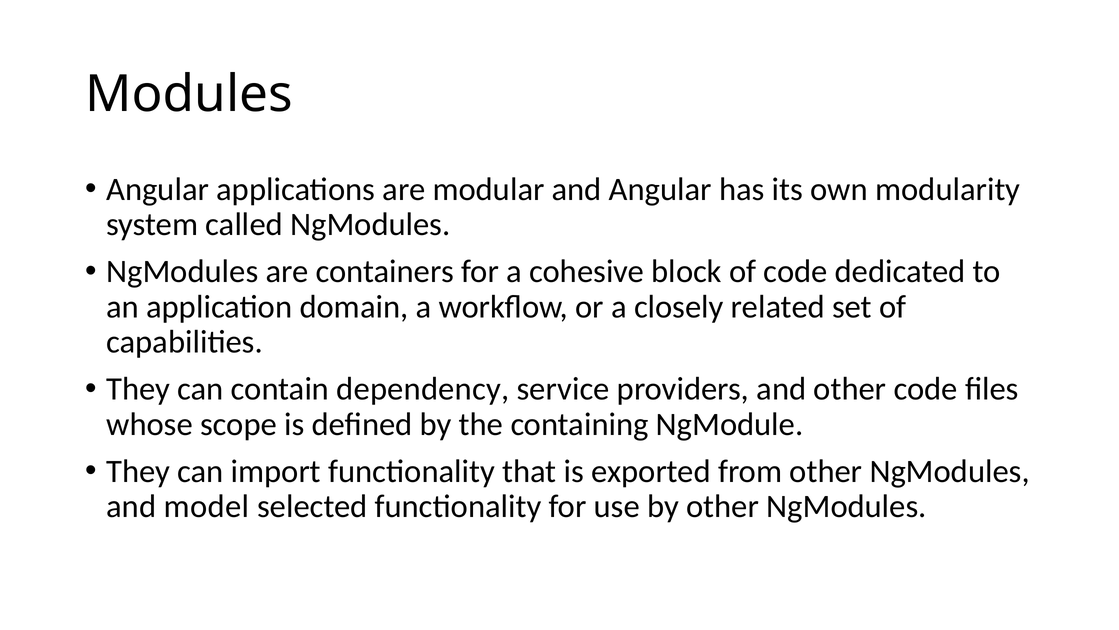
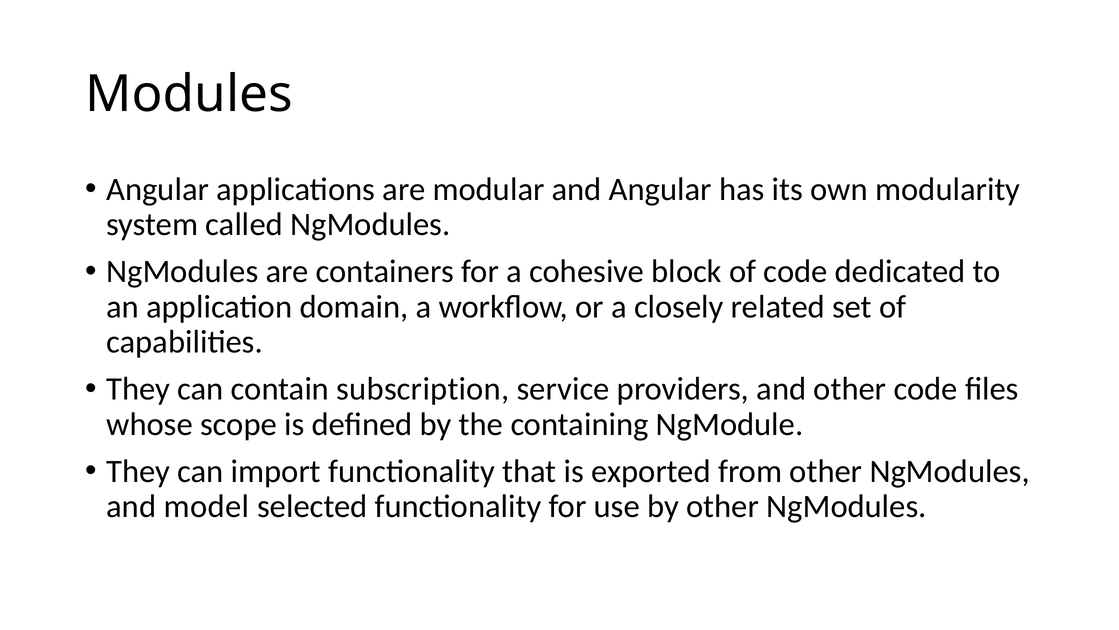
dependency: dependency -> subscription (423, 389)
